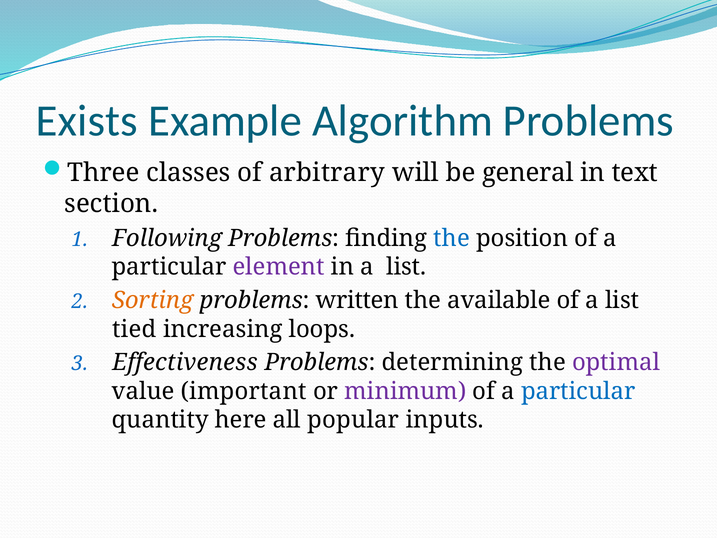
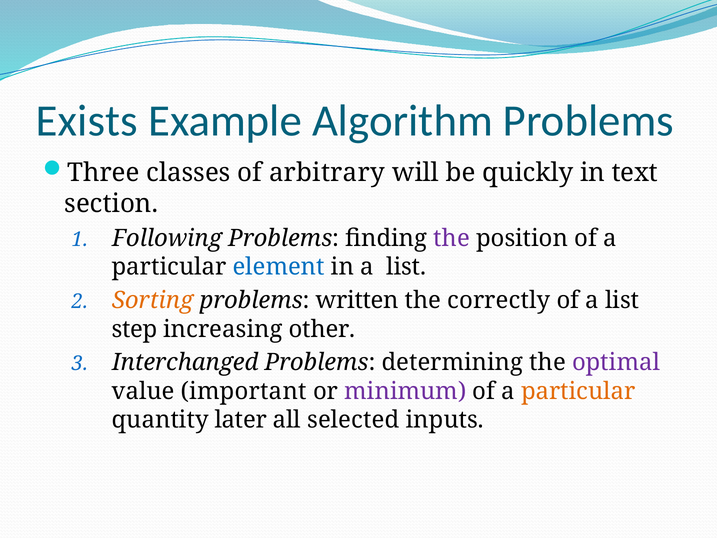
general: general -> quickly (528, 173)
the colour: blue -> purple (452, 238)
element colour: purple -> blue (279, 267)
available: available -> correctly (499, 300)
tied: tied -> step (135, 329)
loops: loops -> other (322, 329)
Effectiveness: Effectiveness -> Interchanged (185, 362)
particular colour: blue -> orange (578, 391)
here: here -> later (241, 420)
popular: popular -> selected (353, 420)
